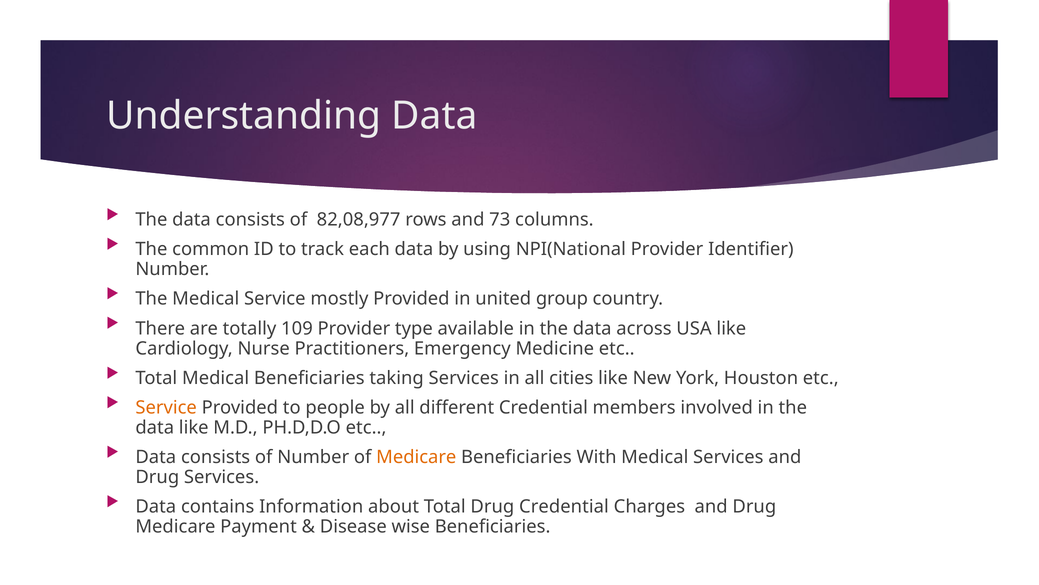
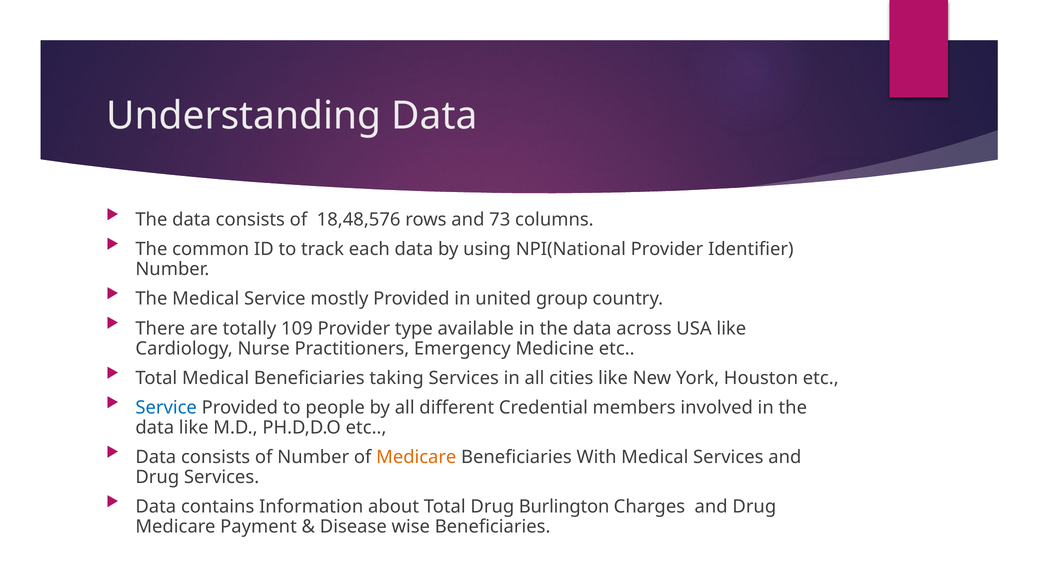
82,08,977: 82,08,977 -> 18,48,576 (359, 220)
Service colour: orange -> blue (166, 407)
Drug Credential: Credential -> Burlington (564, 506)
